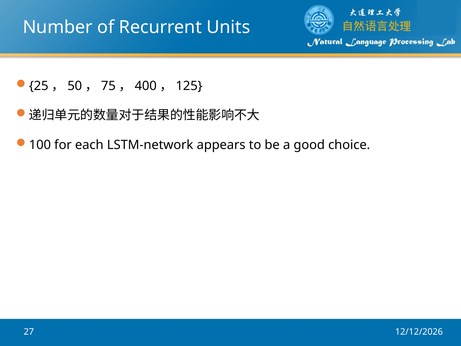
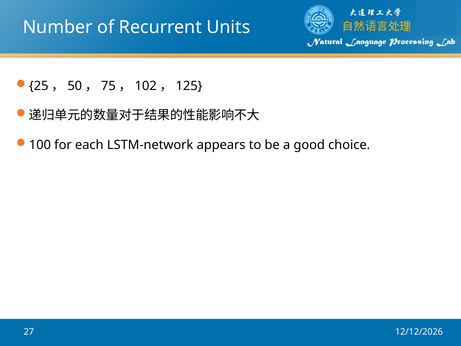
400: 400 -> 102 (146, 86)
